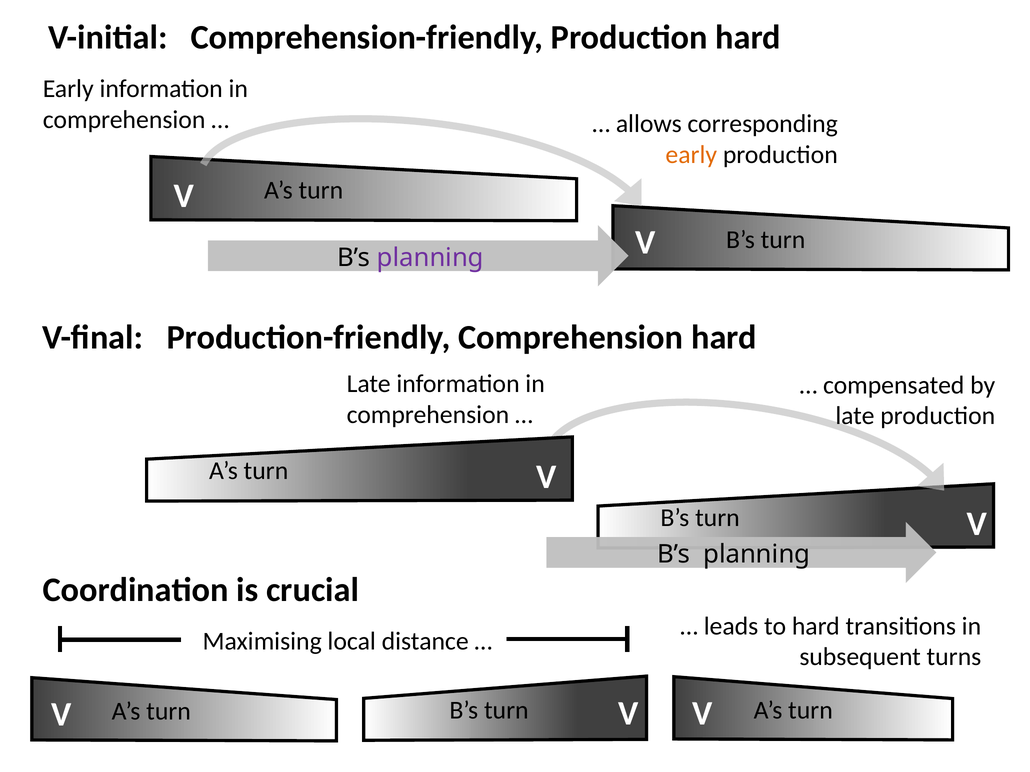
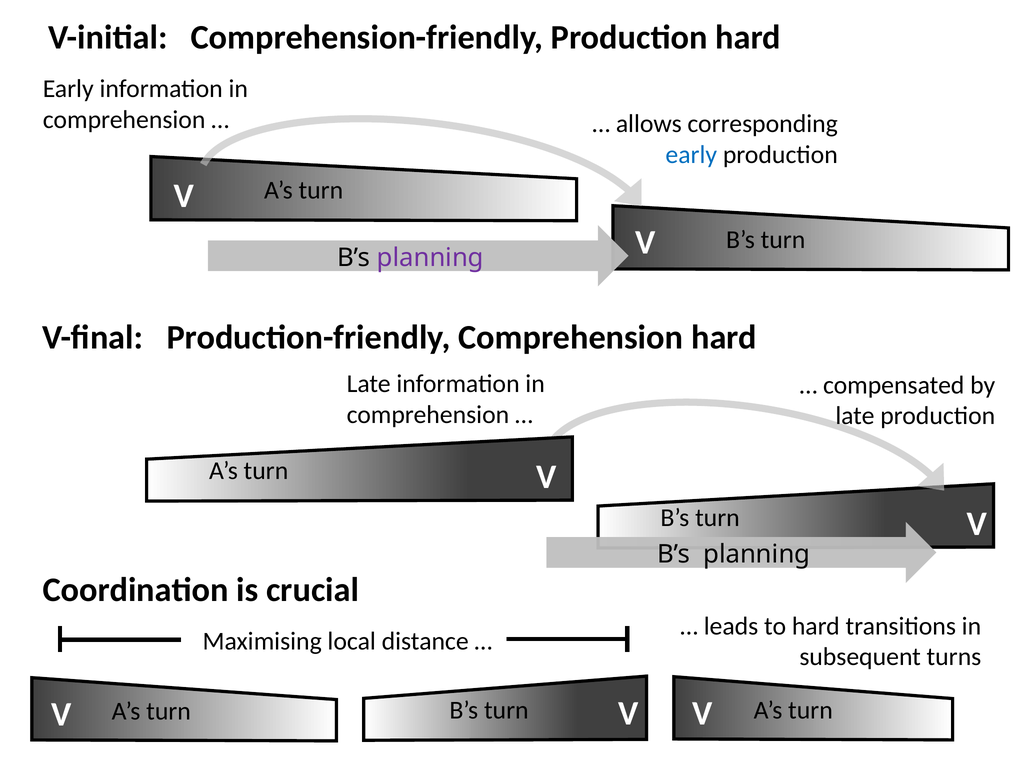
early colour: orange -> blue (691, 155)
